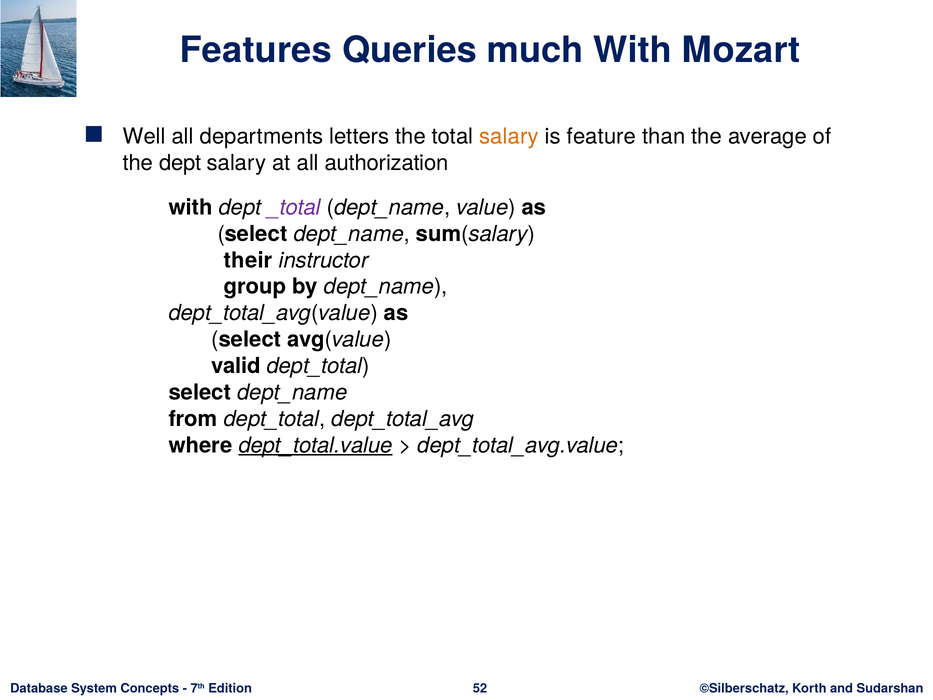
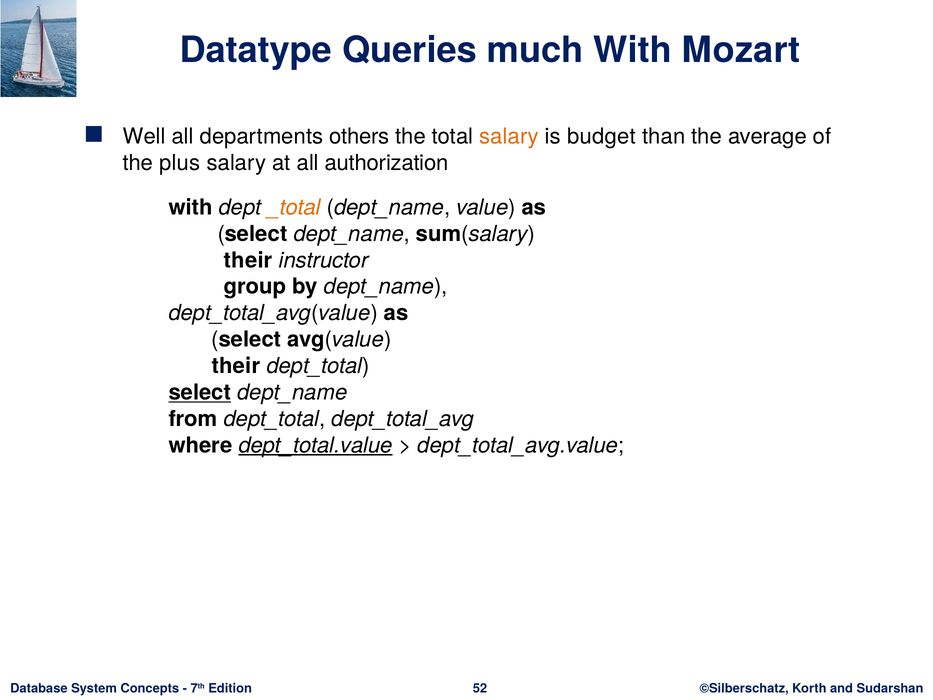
Features: Features -> Datatype (256, 50)
letters: letters -> others (359, 137)
feature: feature -> budget (601, 137)
the dept: dept -> plus (180, 163)
_total colour: purple -> orange (294, 207)
valid: valid -> their (236, 366)
select underline: none -> present (200, 392)
